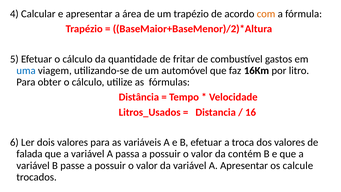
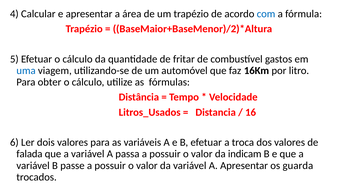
com colour: orange -> blue (266, 14)
contém: contém -> indicam (245, 154)
calcule: calcule -> guarda (298, 165)
